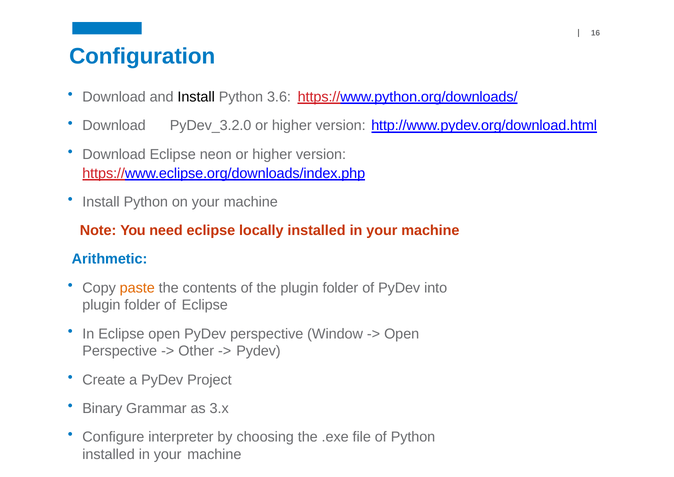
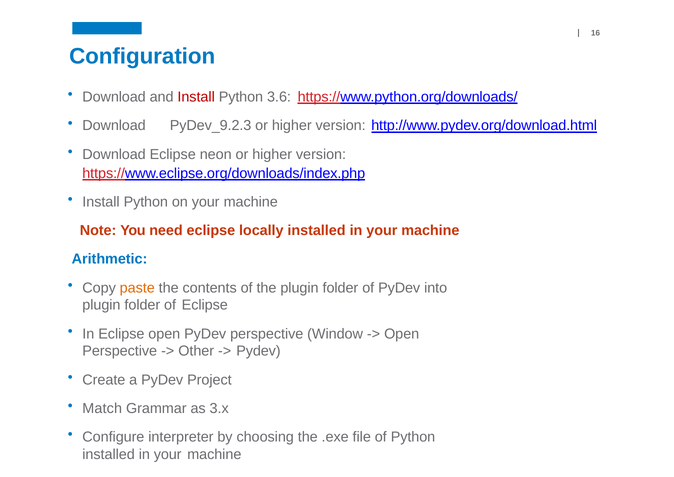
Install colour: black -> red (196, 97)
PyDev_3.2.0: PyDev_3.2.0 -> PyDev_9.2.3 (211, 125)
Binary: Binary -> Match (102, 408)
